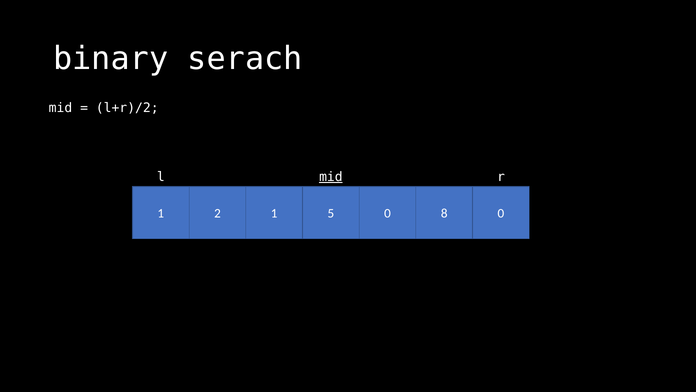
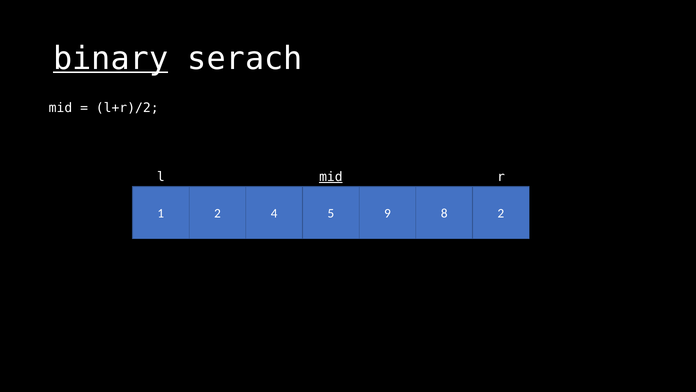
binary underline: none -> present (111, 58)
2 1: 1 -> 4 (274, 213)
5 0: 0 -> 9 (388, 213)
8 0: 0 -> 2 (501, 213)
